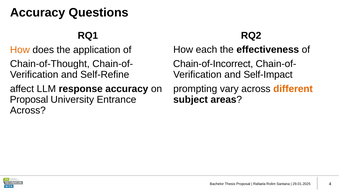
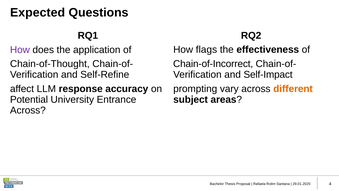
Accuracy: Accuracy -> Expected (38, 12)
How colour: orange -> purple (20, 50)
each: each -> flags (206, 50)
Proposal: Proposal -> Potential (29, 99)
